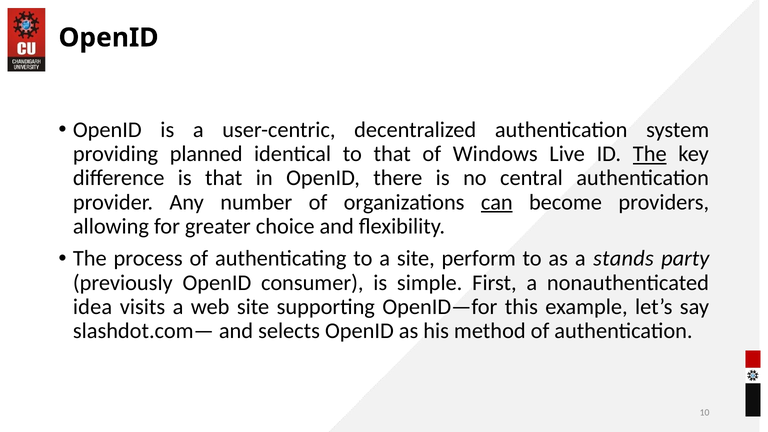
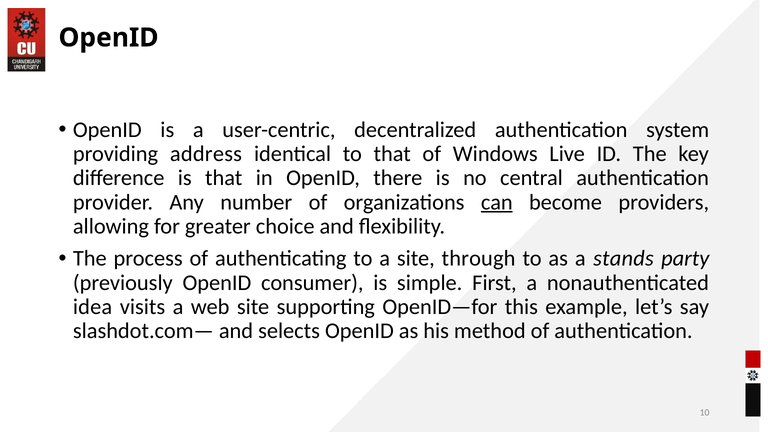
planned: planned -> address (206, 154)
The underline: present -> none (650, 154)
perform: perform -> through (479, 259)
